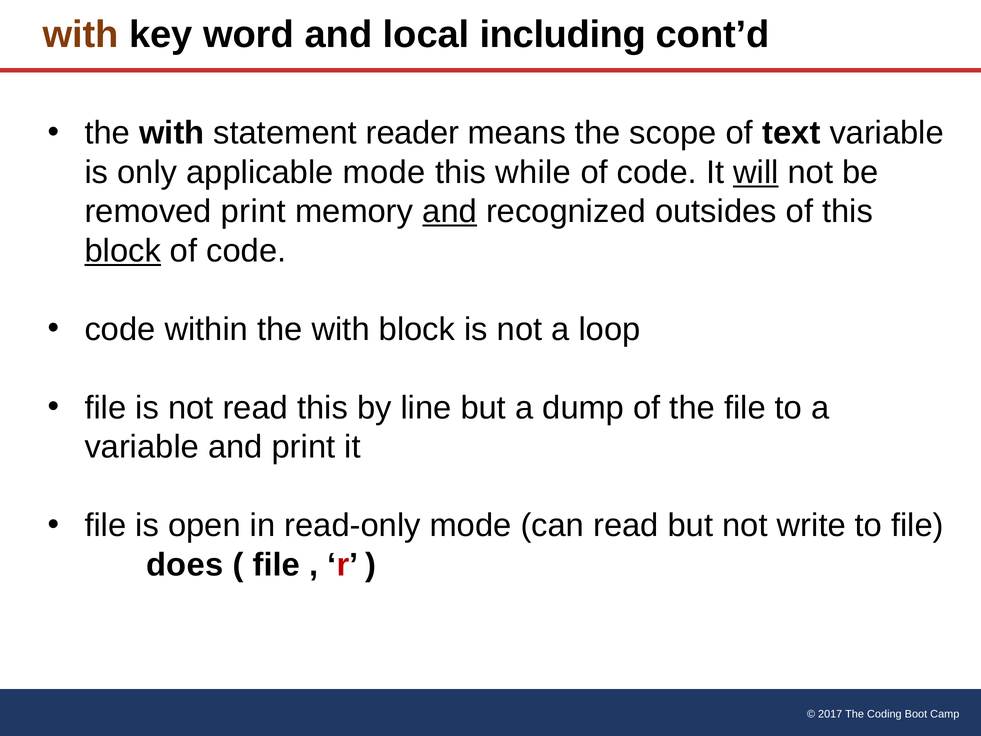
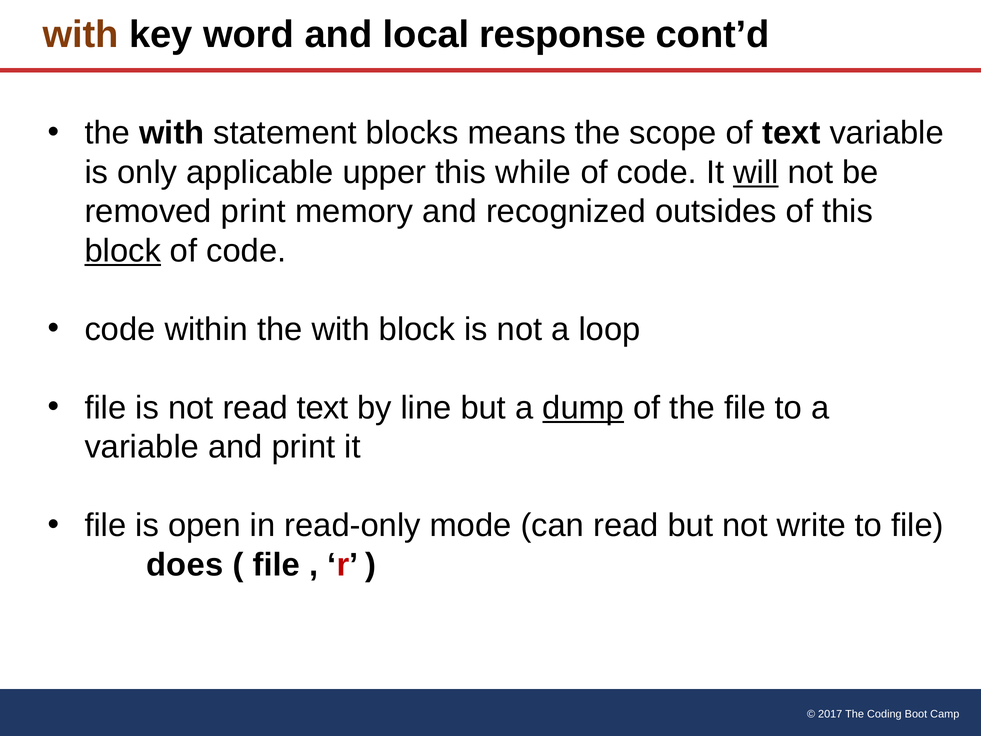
including: including -> response (563, 35)
reader: reader -> blocks (412, 133)
applicable mode: mode -> upper (384, 172)
and underline: present -> none (450, 211)
read this: this -> text (323, 408)
dump underline: none -> present (583, 408)
